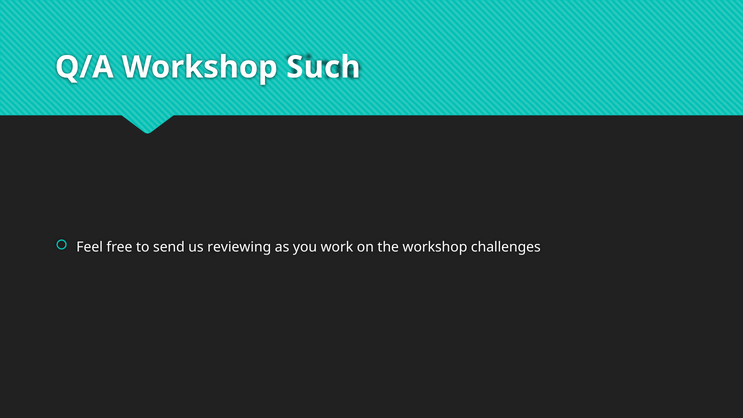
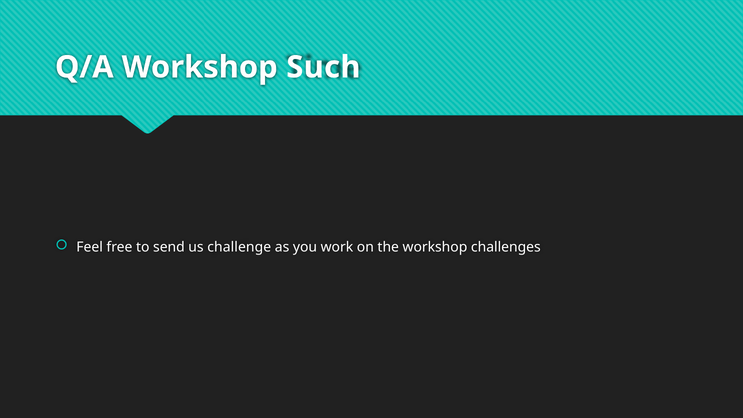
reviewing: reviewing -> challenge (239, 247)
